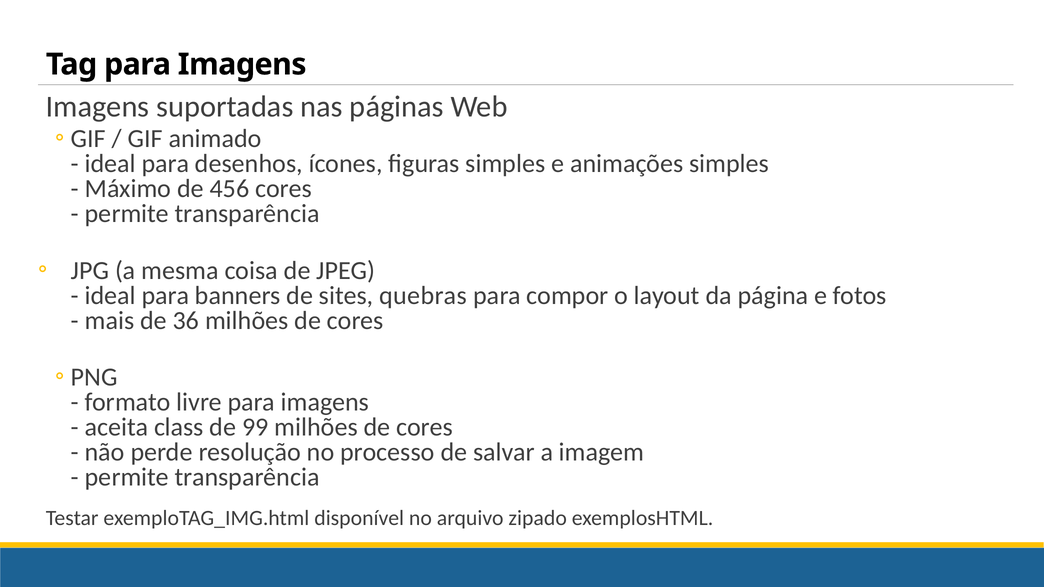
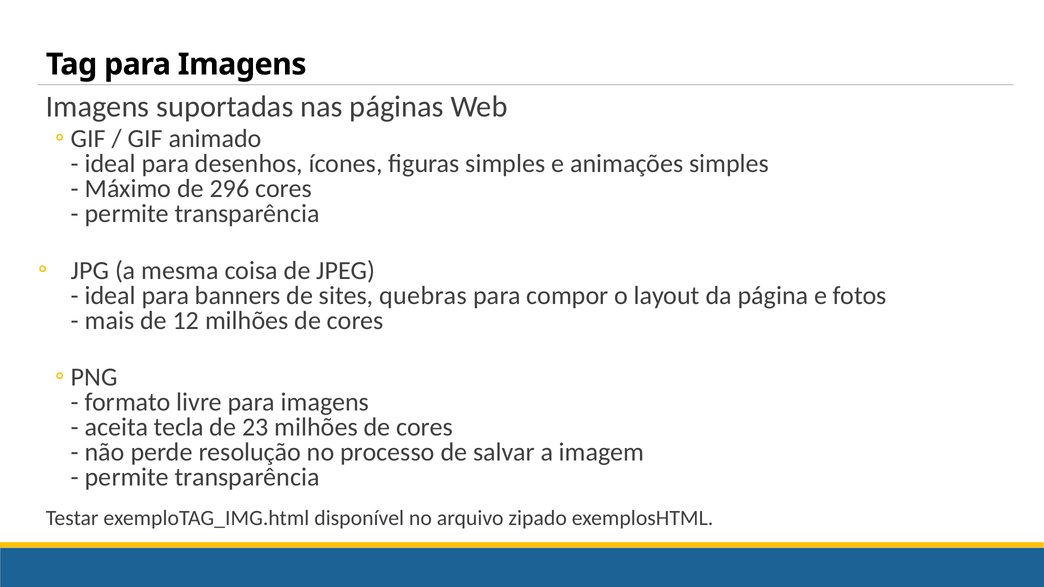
456: 456 -> 296 (229, 189)
36: 36 -> 12 (186, 321)
class: class -> tecla (179, 427)
99: 99 -> 23 (255, 427)
